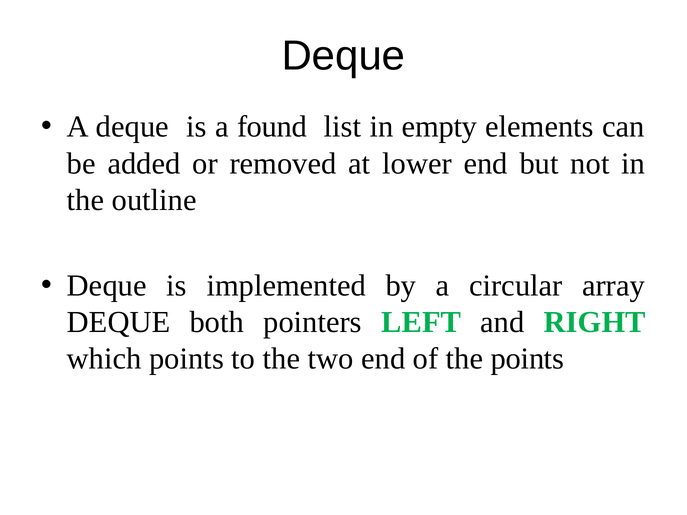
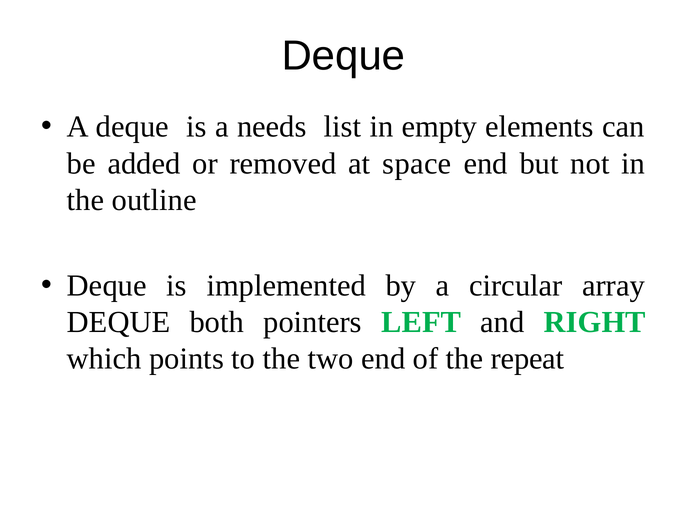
found: found -> needs (272, 127)
lower: lower -> space (417, 164)
the points: points -> repeat (527, 359)
